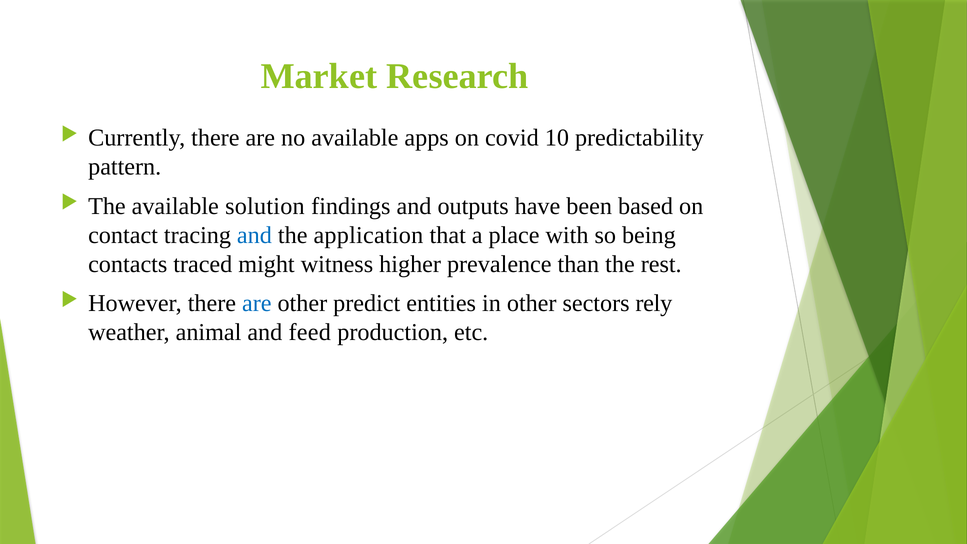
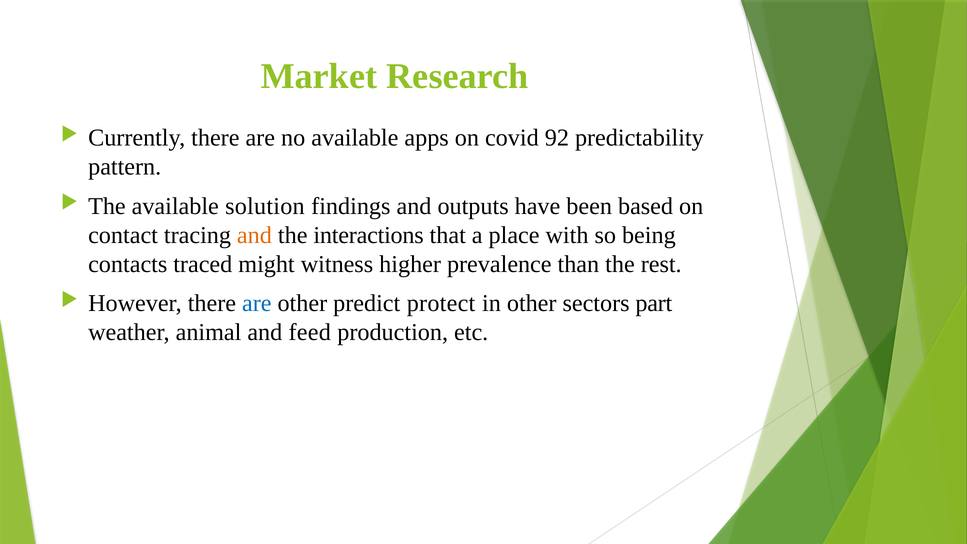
10: 10 -> 92 (557, 138)
and colour: blue -> orange (254, 235)
application: application -> interactions (369, 235)
entities: entities -> protect (441, 303)
rely: rely -> part (654, 303)
